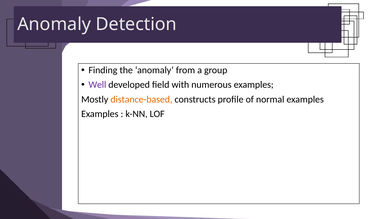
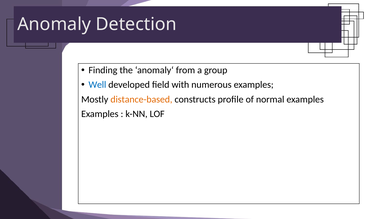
Well colour: purple -> blue (97, 85)
